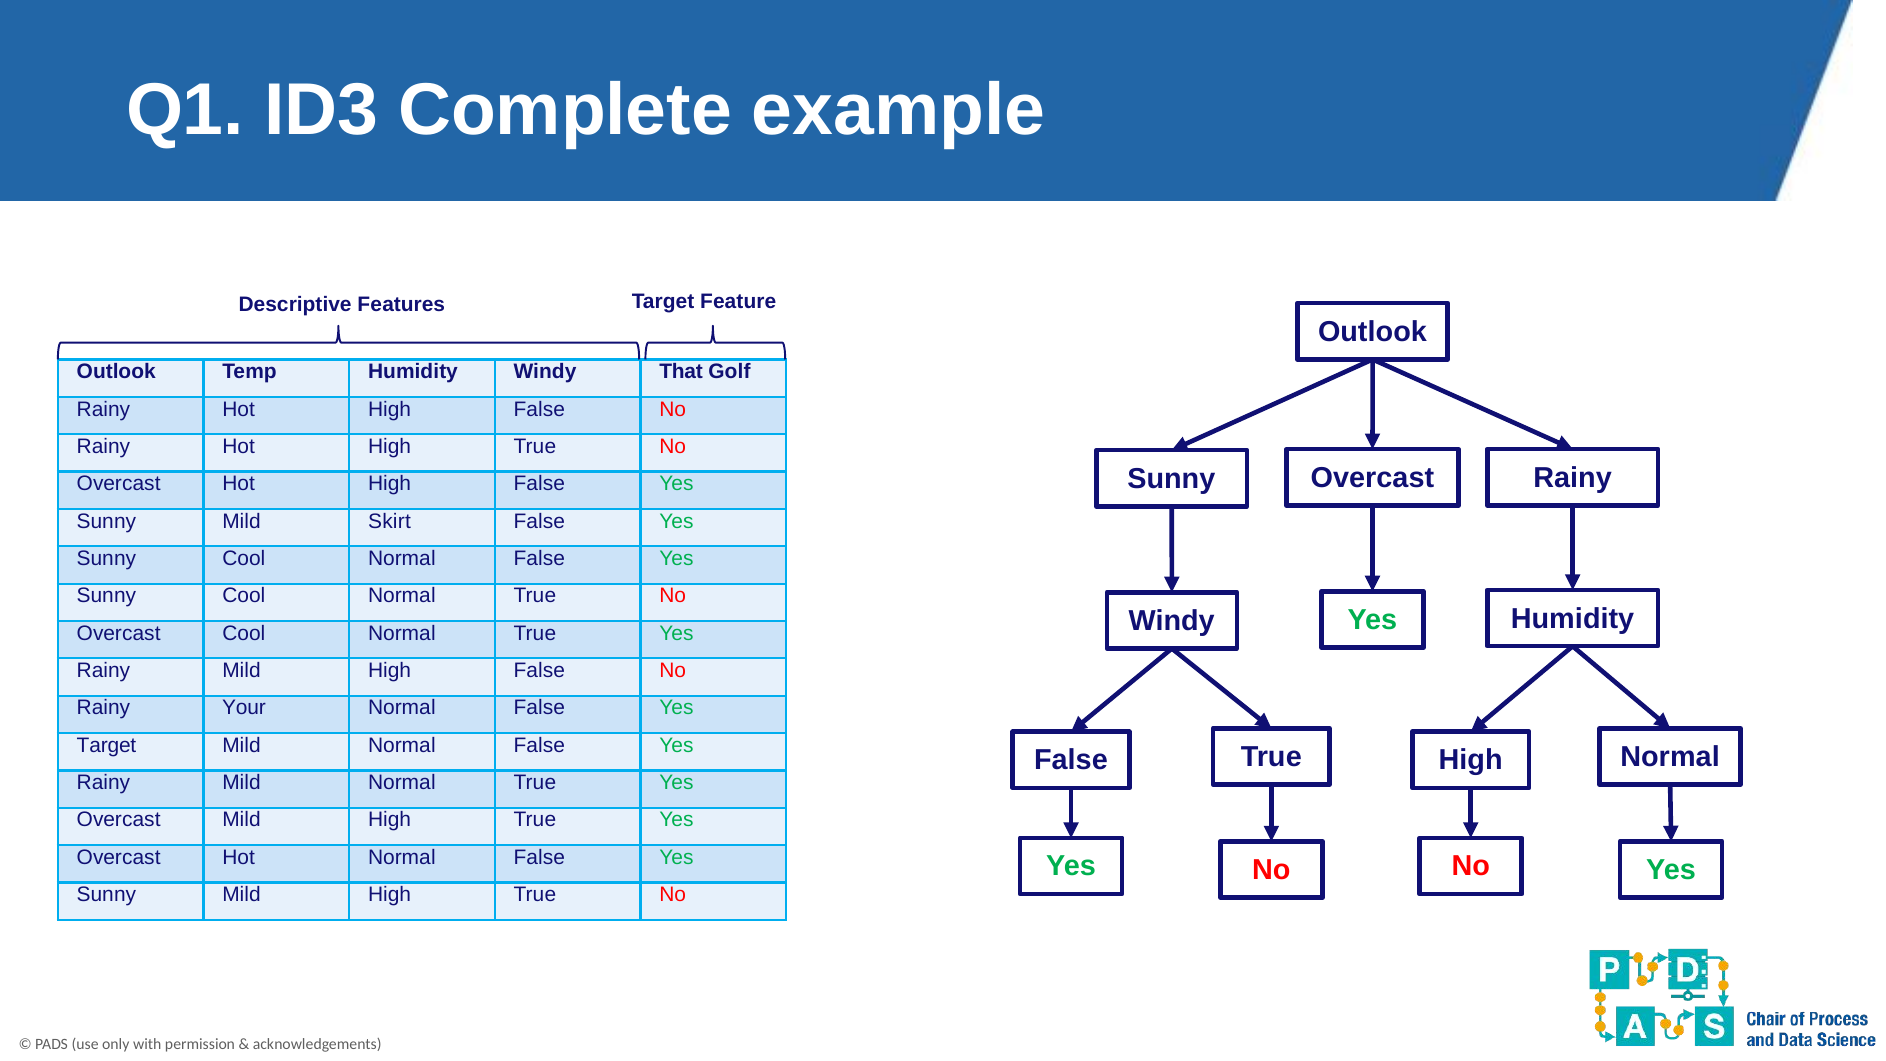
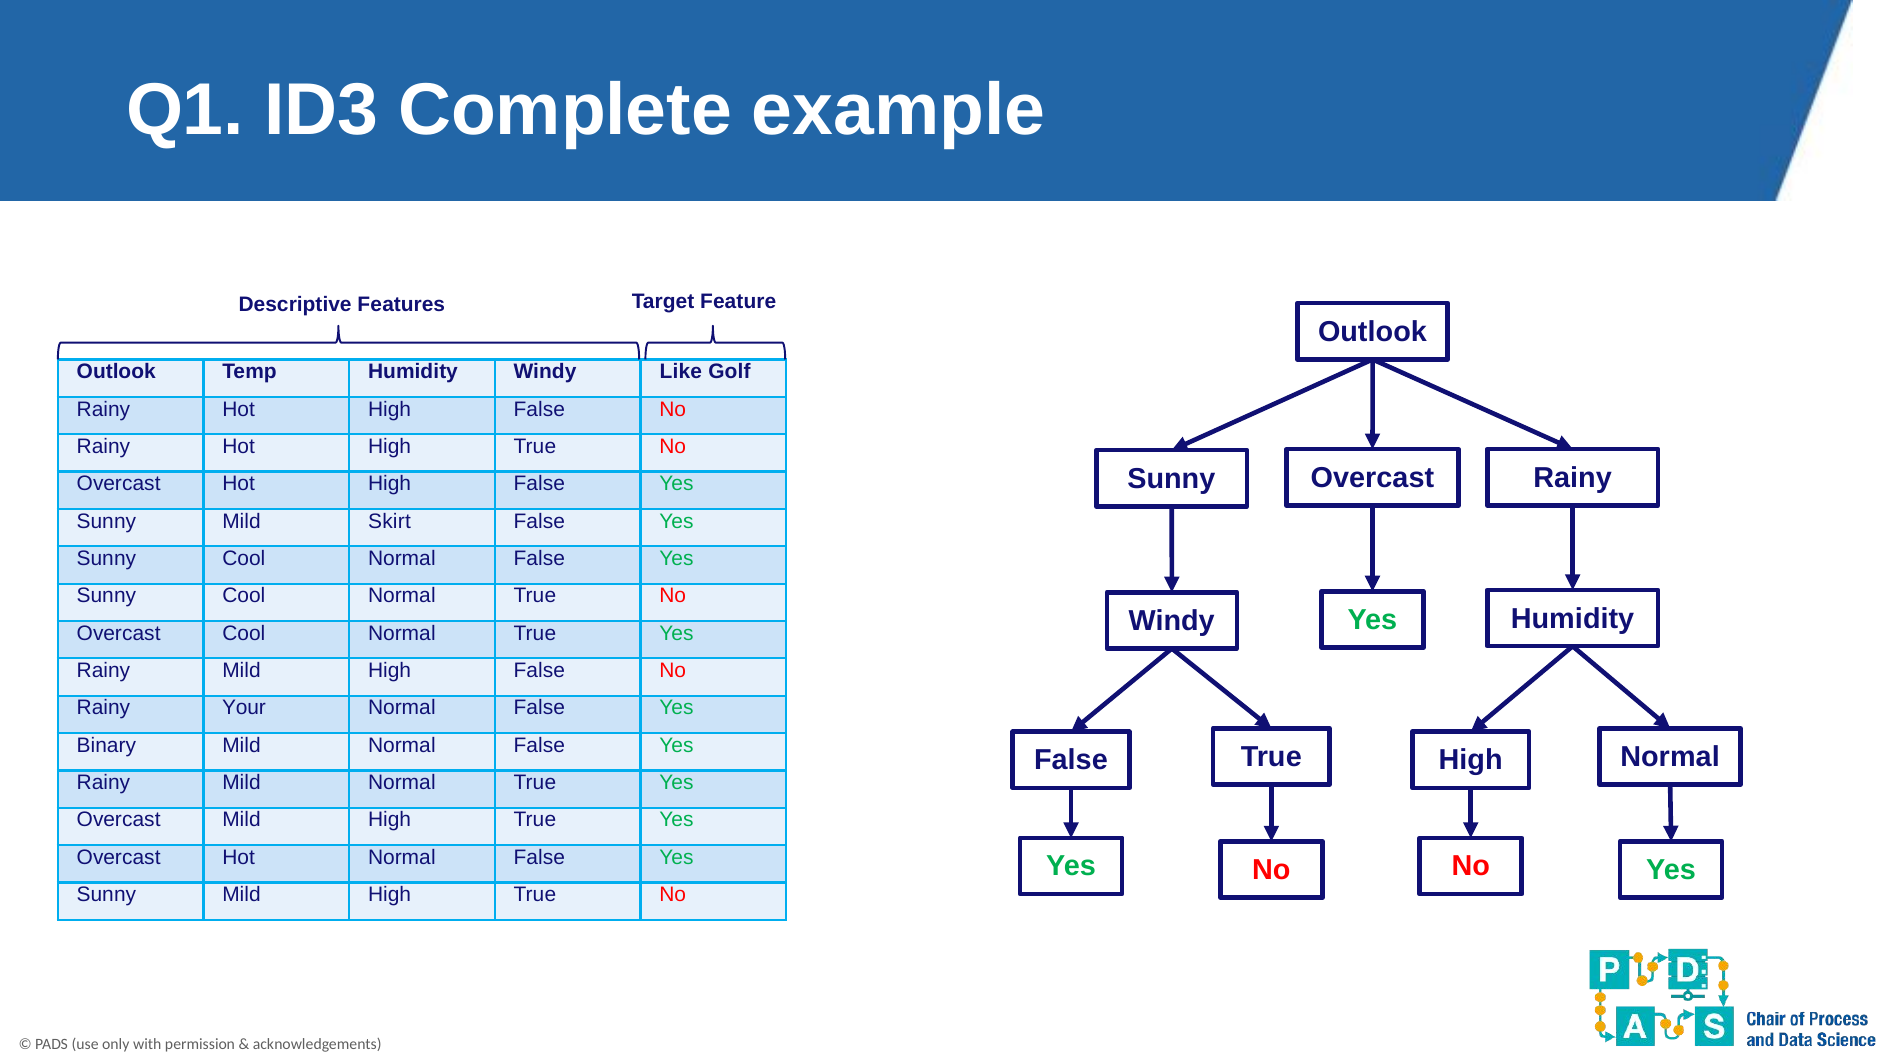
That: That -> Like (681, 372)
Target: Target -> Binary (106, 745)
